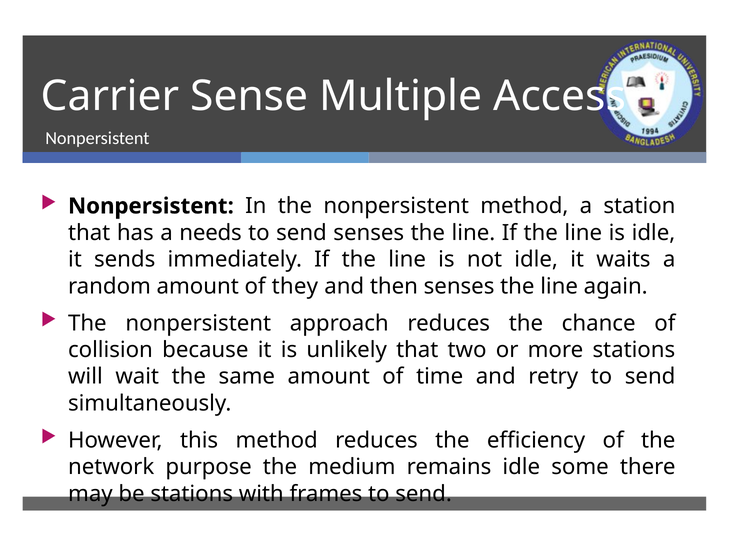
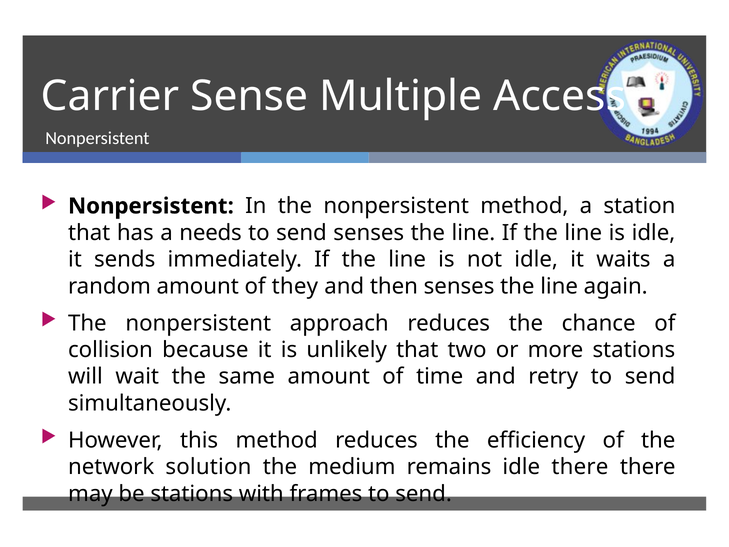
purpose: purpose -> solution (208, 467)
idle some: some -> there (580, 467)
